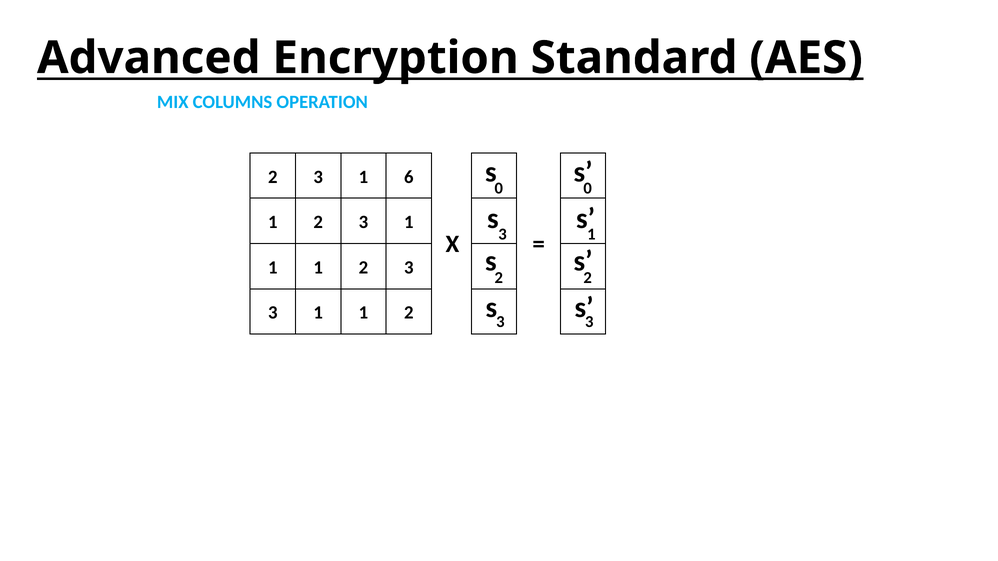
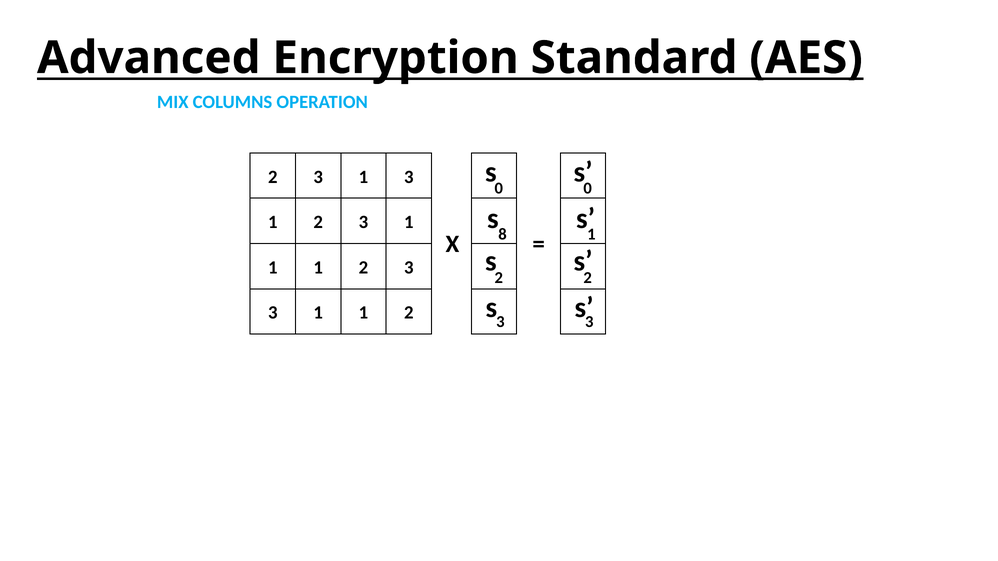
1 6: 6 -> 3 (409, 177)
3: 3 -> 8 (503, 234)
